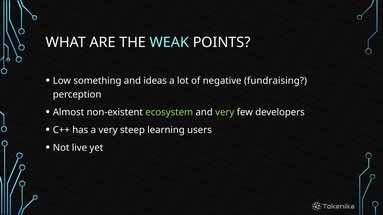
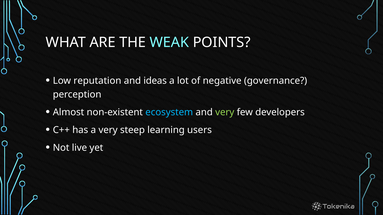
something: something -> reputation (97, 81)
fundraising: fundraising -> governance (276, 81)
ecosystem colour: light green -> light blue (169, 112)
